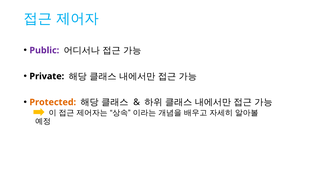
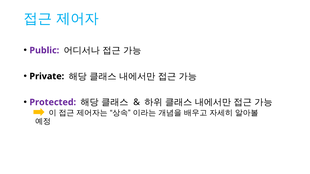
Protected colour: orange -> purple (53, 102)
